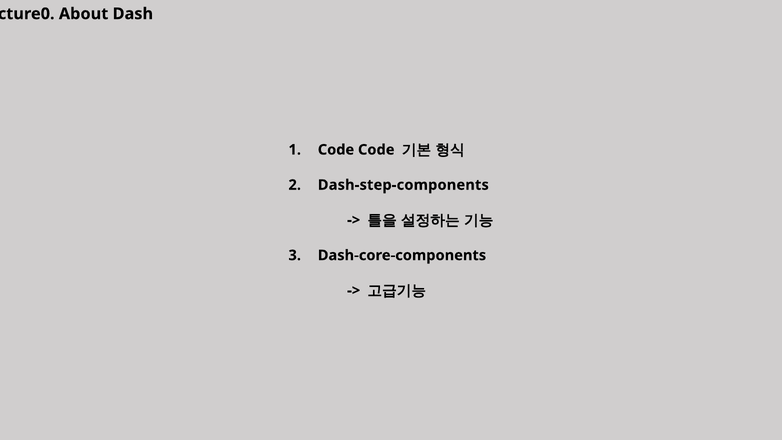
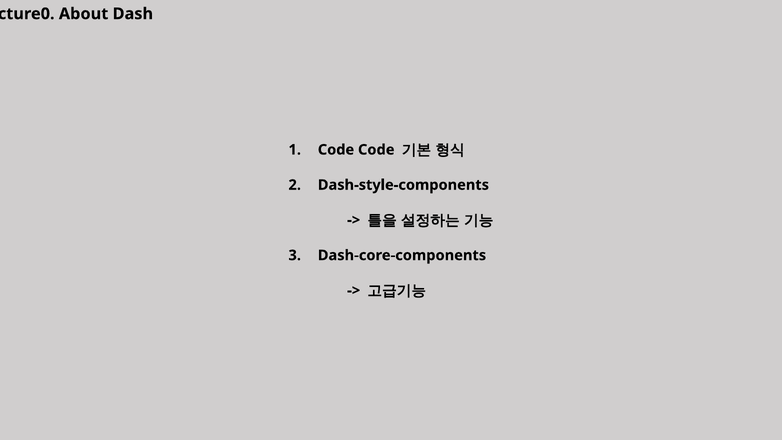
Dash-step-components: Dash-step-components -> Dash-style-components (403, 185)
